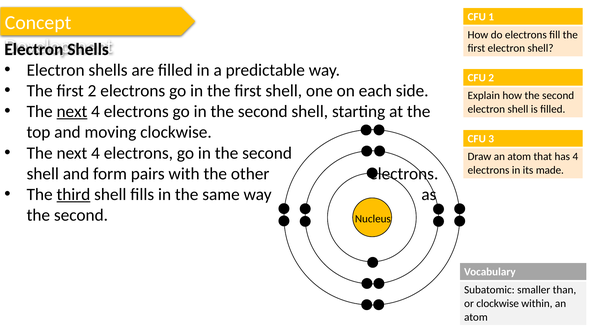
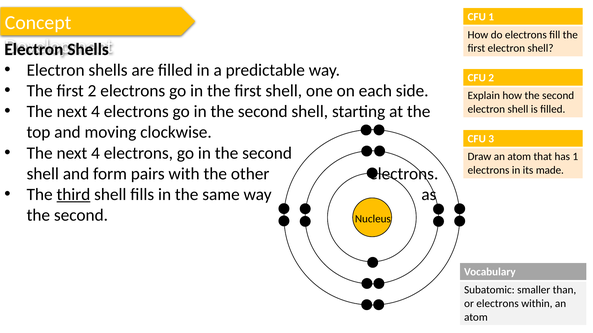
next underline: present -> none (72, 112)
has 4: 4 -> 1 (575, 157)
or clockwise: clockwise -> electrons (498, 304)
